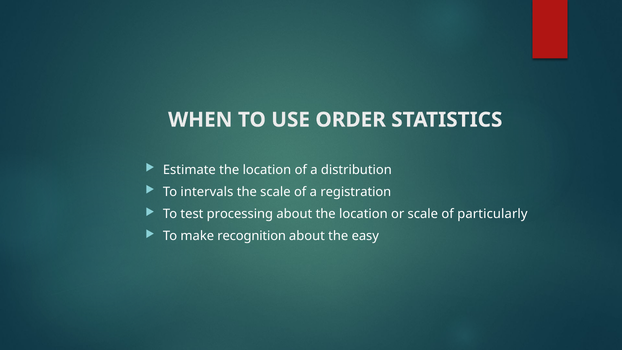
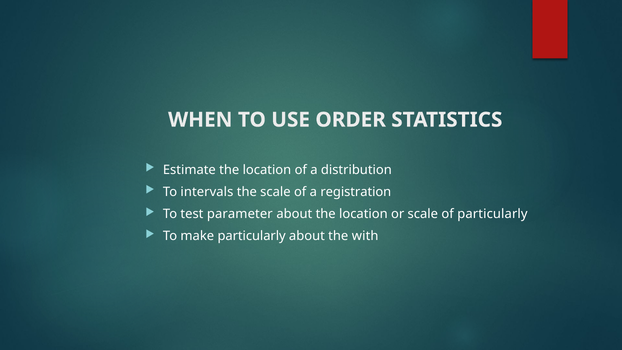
processing: processing -> parameter (240, 214)
make recognition: recognition -> particularly (252, 236)
easy: easy -> with (365, 236)
